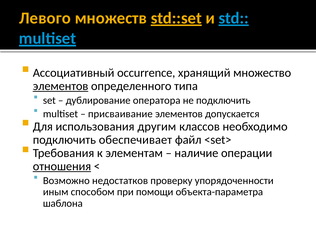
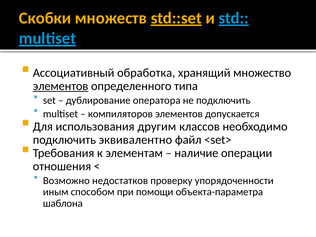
Левого: Левого -> Скобки (45, 18)
occurrence: occurrence -> обработка (146, 73)
присваивание: присваивание -> компиляторов (120, 114)
обеспечивает: обеспечивает -> эквивалентно (135, 140)
отношения underline: present -> none (62, 166)
